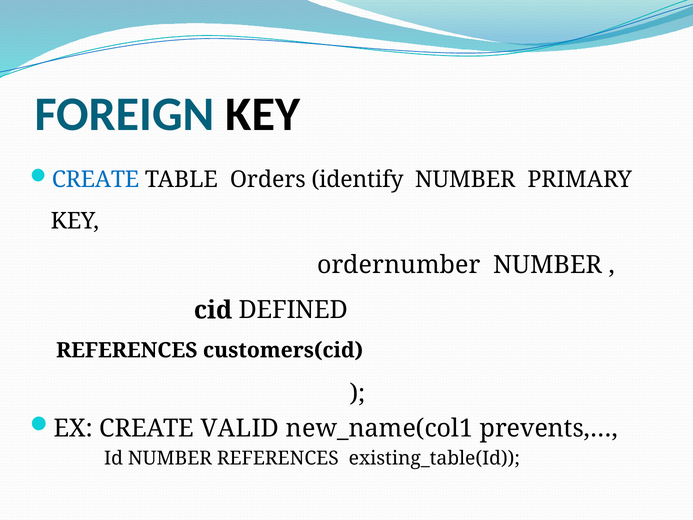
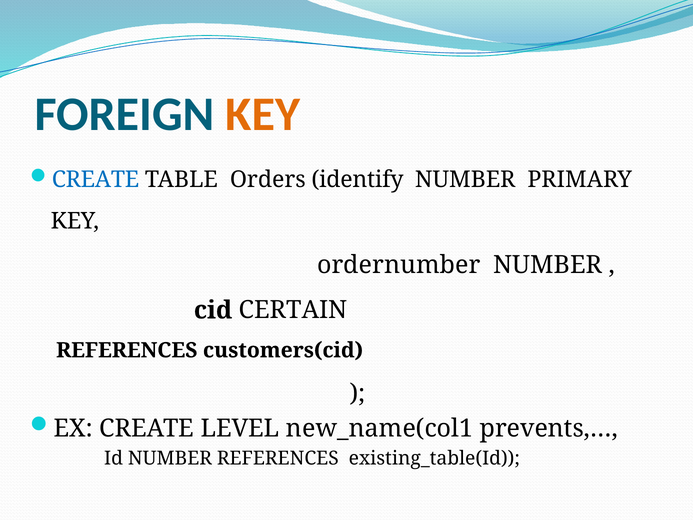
KEY colour: black -> orange (263, 114)
DEFINED: DEFINED -> CERTAIN (293, 310)
VALID: VALID -> LEVEL (240, 428)
